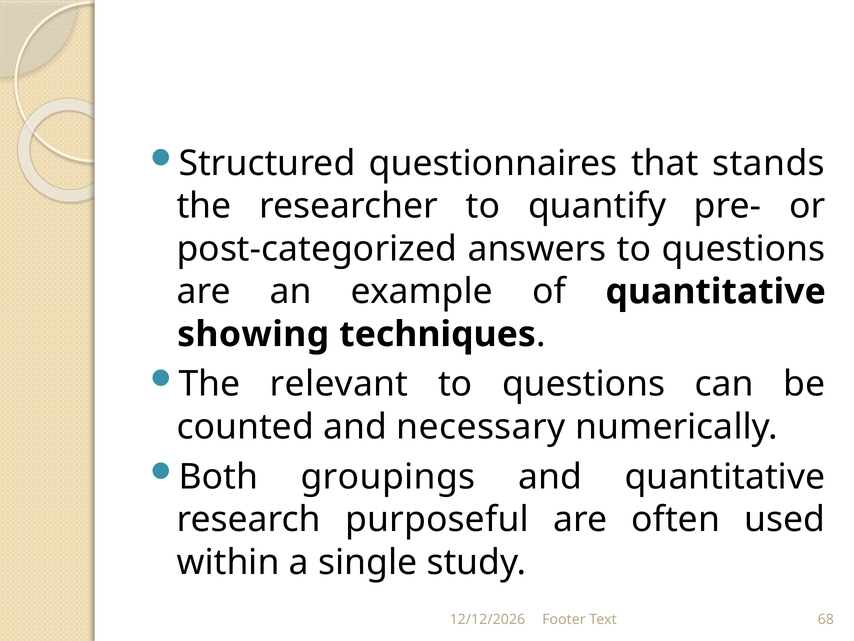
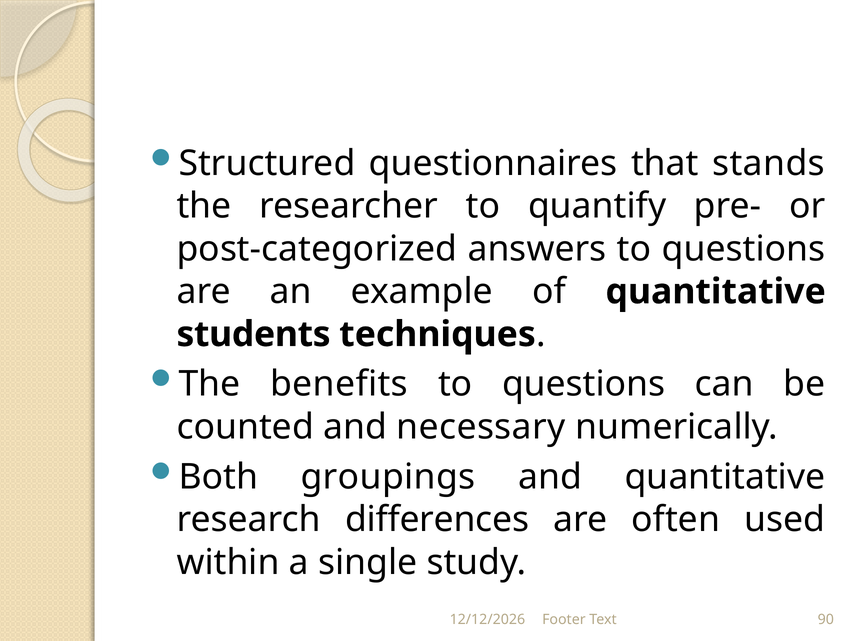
showing: showing -> students (254, 334)
relevant: relevant -> benefits (339, 384)
purposeful: purposeful -> differences (437, 519)
68: 68 -> 90 (826, 619)
